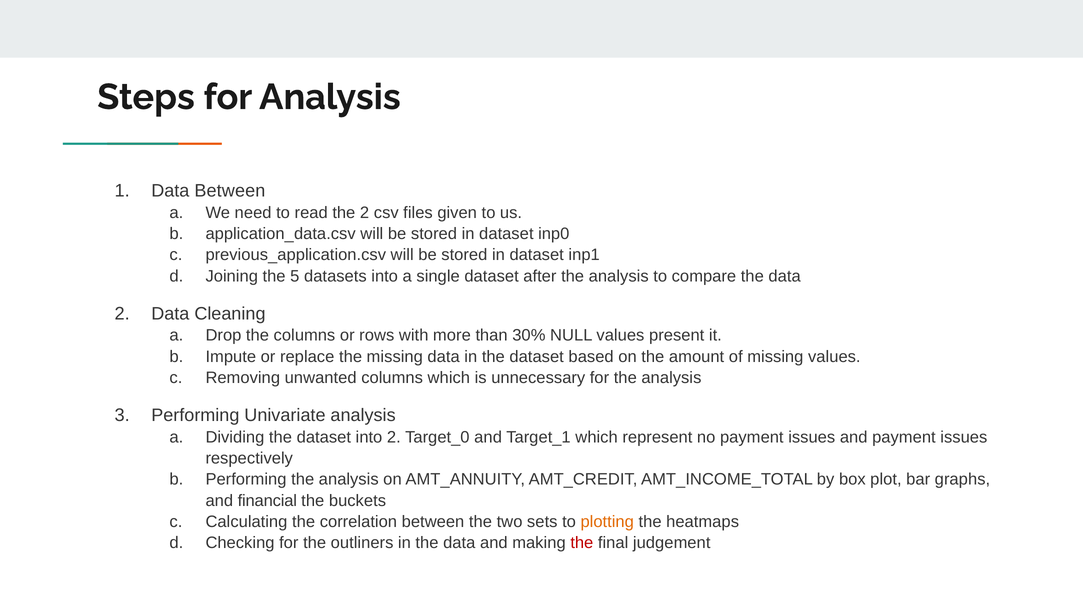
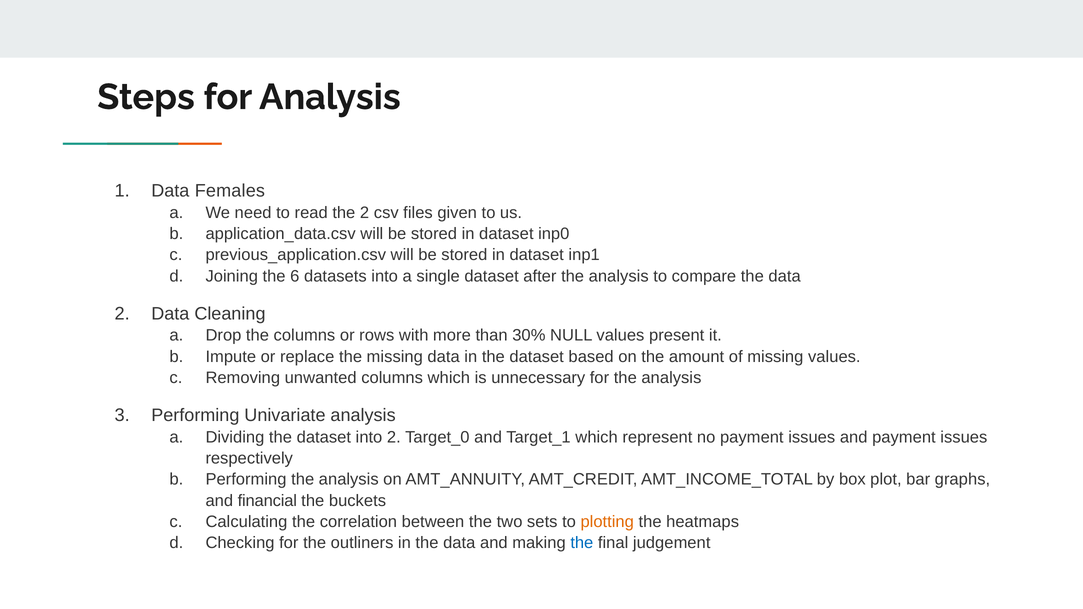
Data Between: Between -> Females (230, 191)
5: 5 -> 6 (295, 276)
the colour: red -> blue (582, 543)
